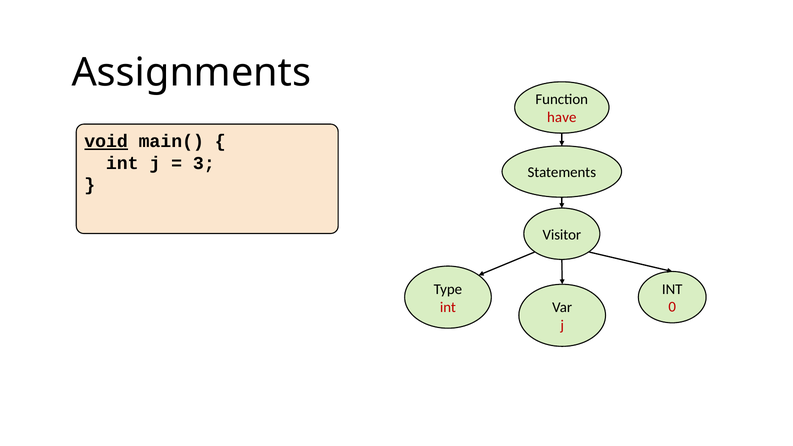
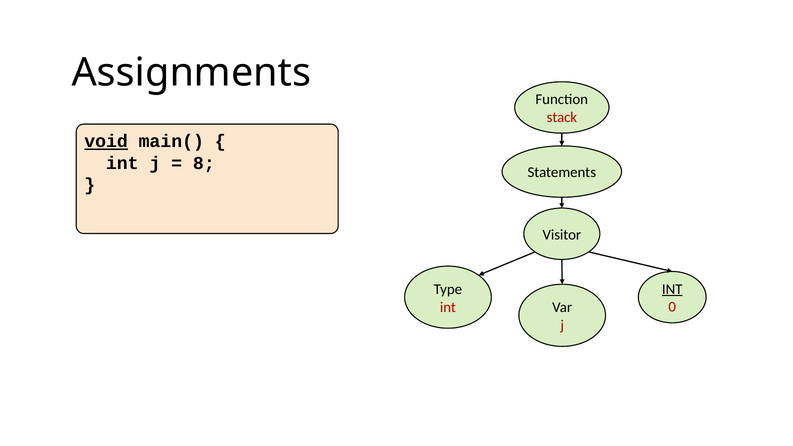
have: have -> stack (562, 117)
3: 3 -> 8 (204, 163)
INT underline: none -> present (672, 289)
